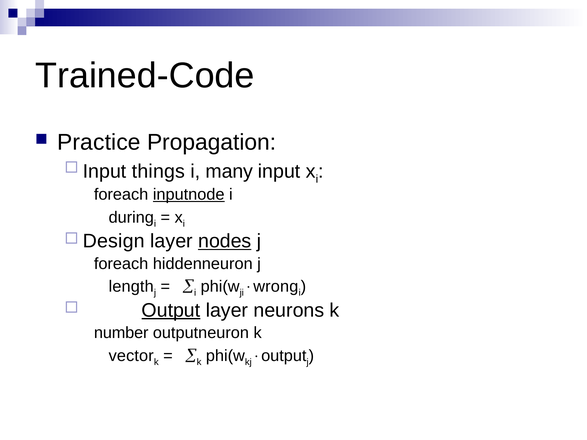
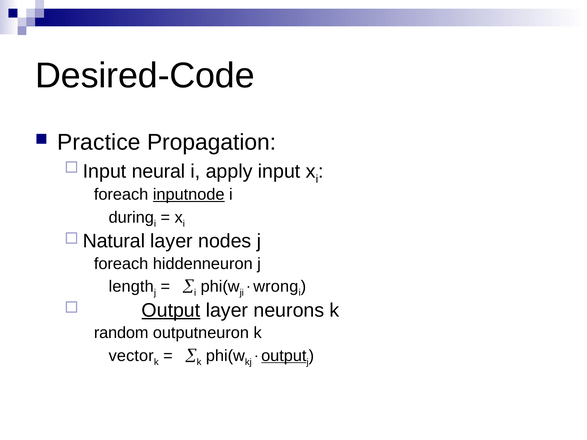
Trained-Code: Trained-Code -> Desired-Code (145, 76)
things: things -> neural (159, 171)
many: many -> apply (229, 171)
Design: Design -> Natural (114, 241)
nodes underline: present -> none (225, 241)
number: number -> random (121, 333)
output underline: none -> present (284, 356)
